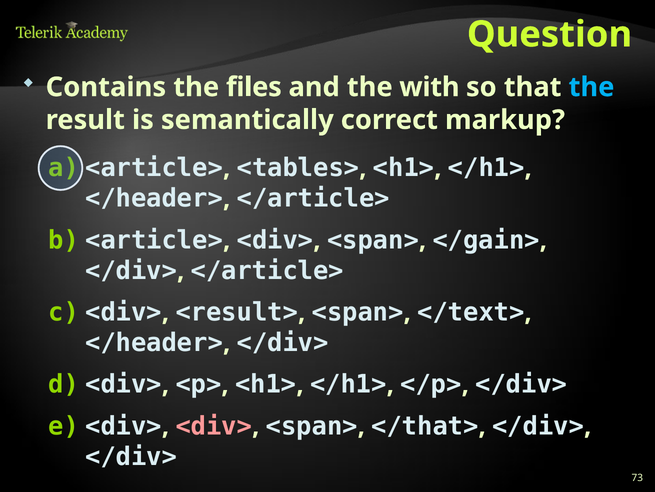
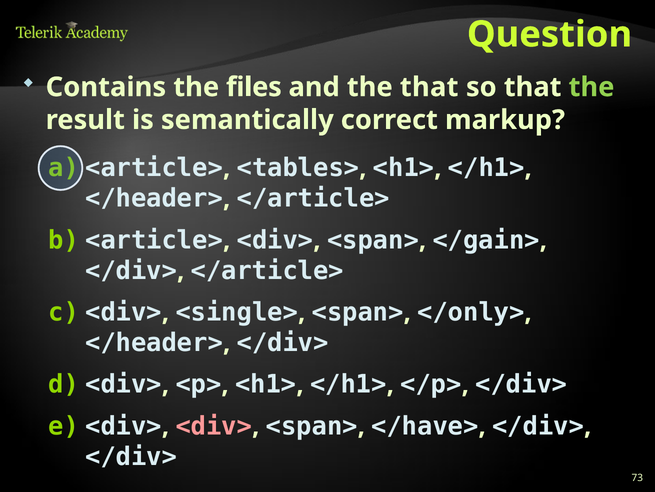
the with: with -> that (429, 87)
the colour: light blue -> light green (592, 87)
<result>: <result> -> <single> (237, 312)
</text>: </text> -> </only> (471, 312)
</that>: </that> -> </have> (425, 425)
